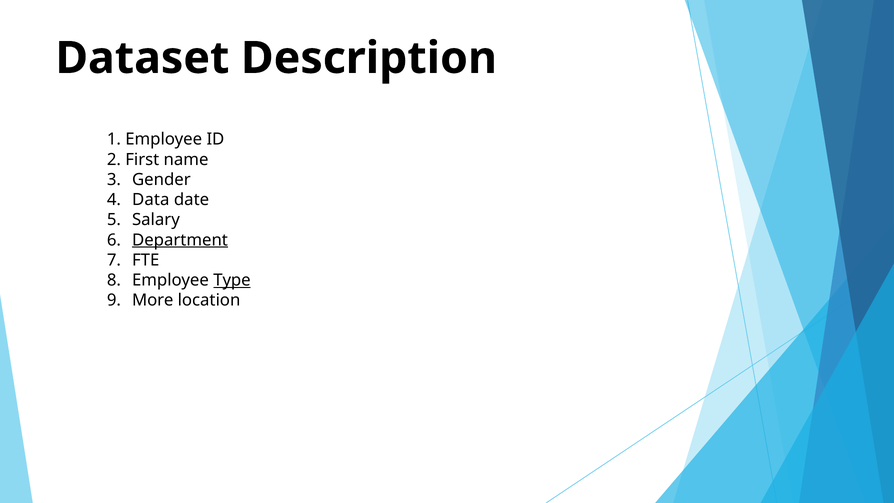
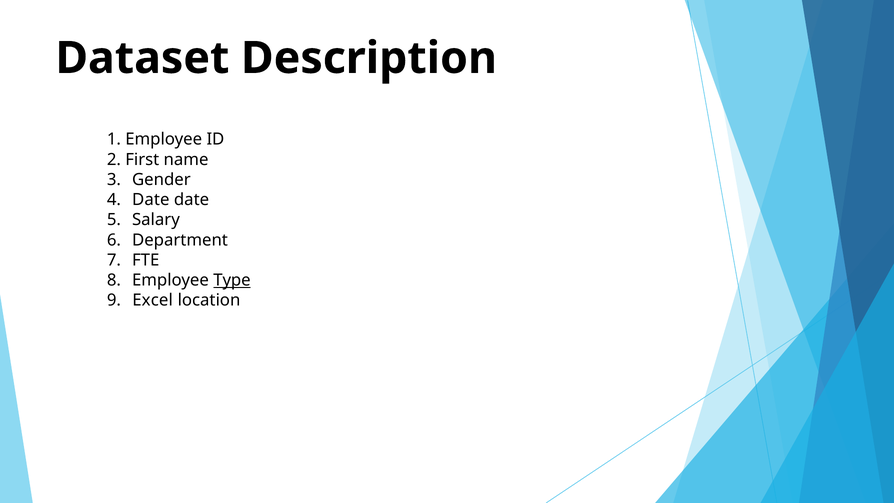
Data: Data -> Date (151, 200)
Department underline: present -> none (180, 240)
More: More -> Excel (153, 300)
